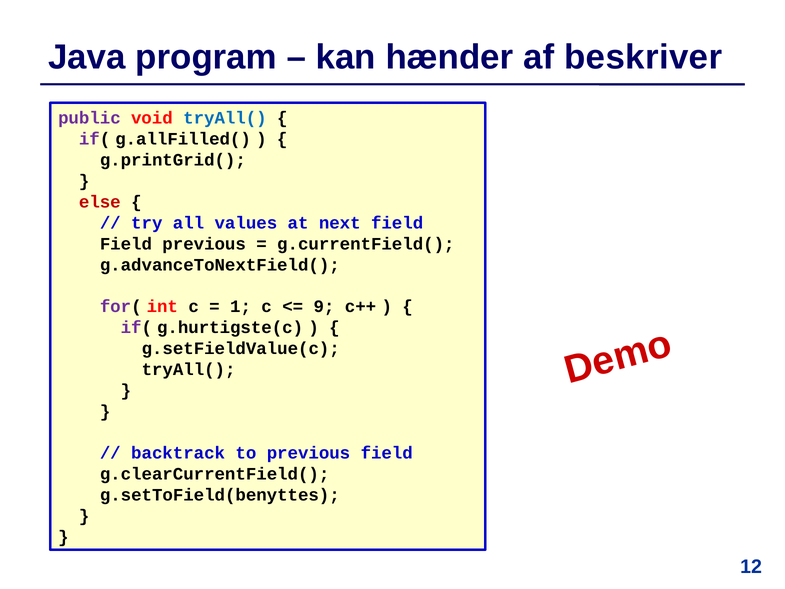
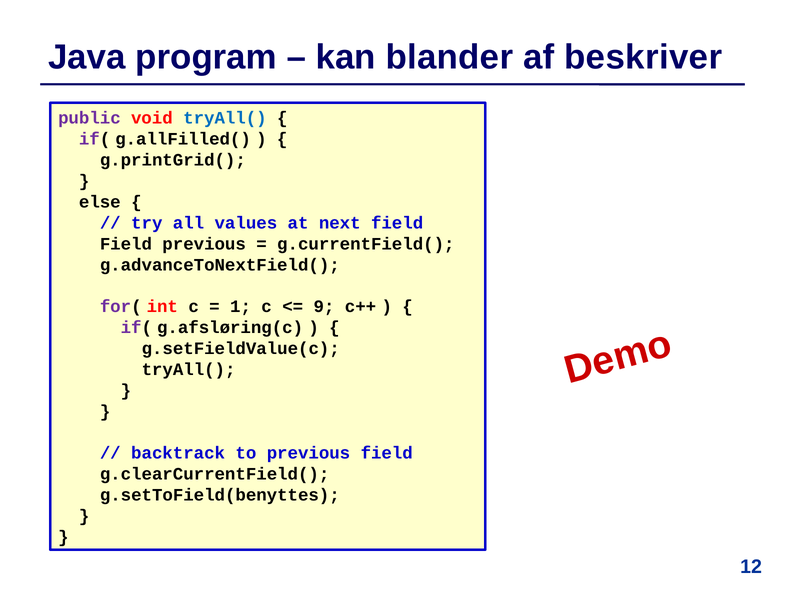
hænder: hænder -> blander (449, 57)
else colour: red -> black (100, 202)
g.hurtigste(c: g.hurtigste(c -> g.afsløring(c (230, 327)
